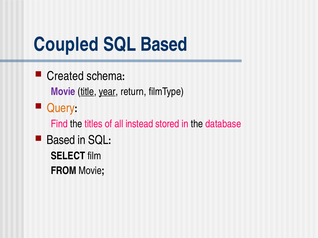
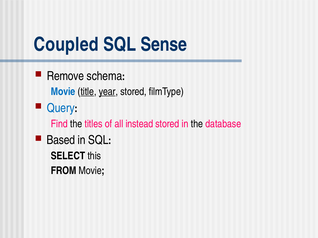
SQL Based: Based -> Sense (164, 45)
Created: Created -> Remove (65, 76)
Movie colour: purple -> blue (63, 92)
year return: return -> stored (133, 92)
Query colour: orange -> blue (61, 108)
film: film -> this (94, 156)
